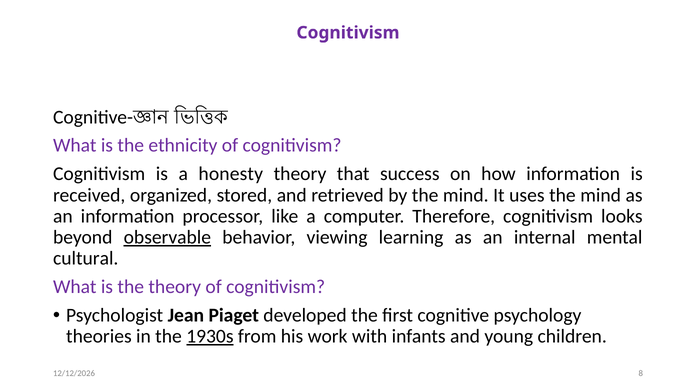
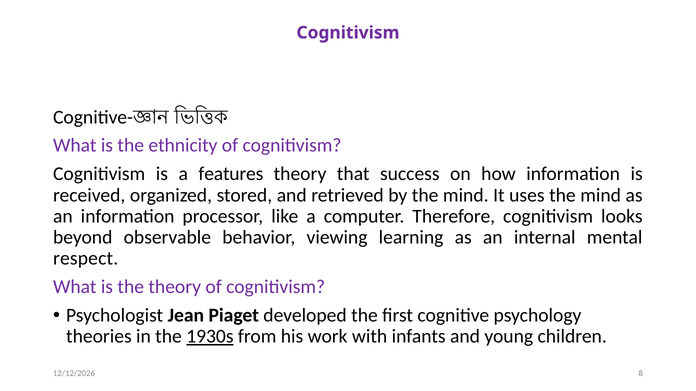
honesty: honesty -> features (231, 174)
observable underline: present -> none (167, 238)
cultural: cultural -> respect (86, 259)
